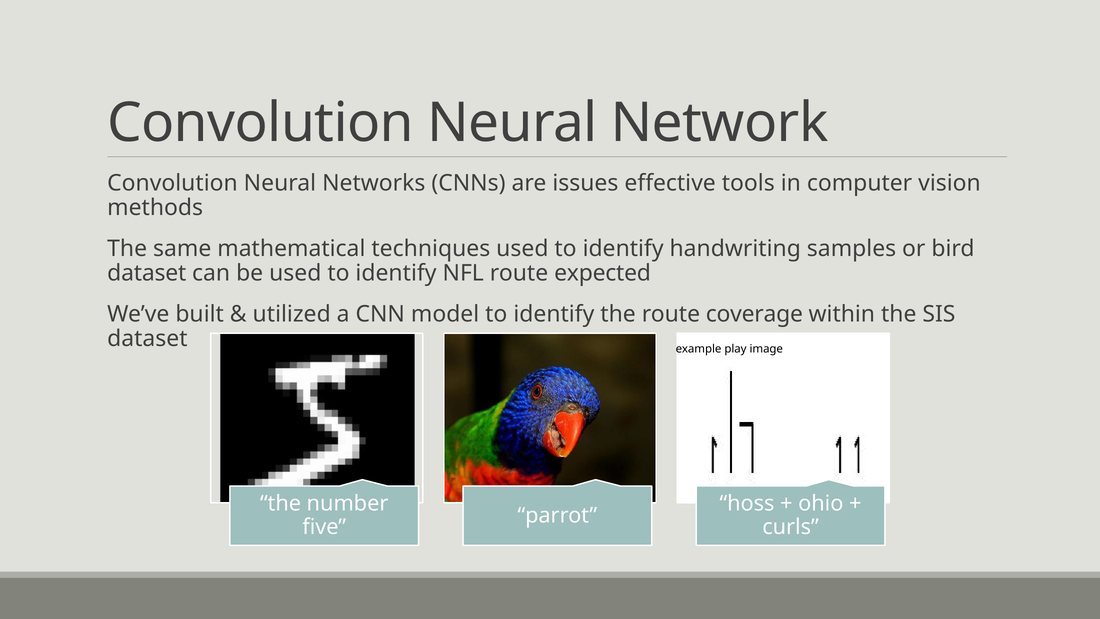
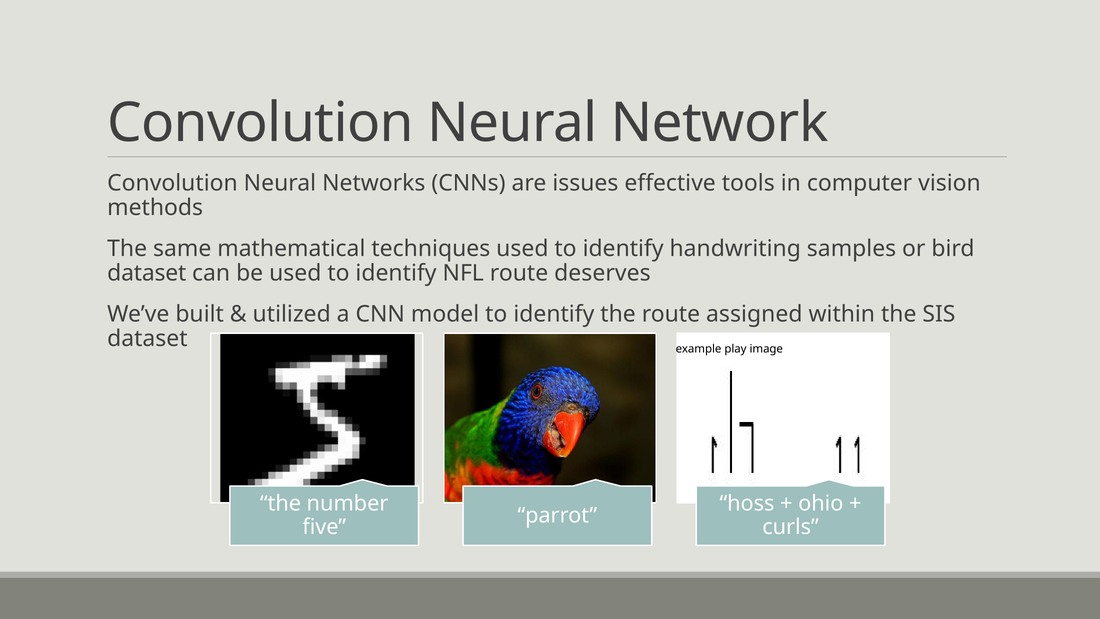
expected: expected -> deserves (602, 273)
coverage: coverage -> assigned (754, 314)
